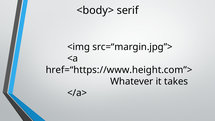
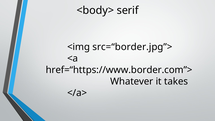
src=“margin.jpg”>: src=“margin.jpg”> -> src=“border.jpg”> (132, 47)
href=“https://www.height.com”>: href=“https://www.height.com”> -> href=“https://www.border.com”> (119, 70)
